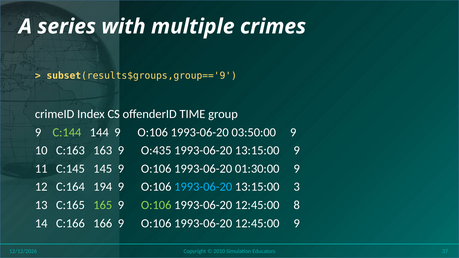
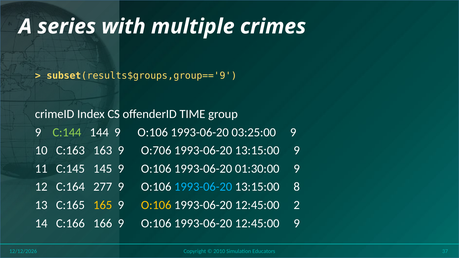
03:50:00: 03:50:00 -> 03:25:00 (254, 132)
O:435: O:435 -> O:706 (156, 151)
194: 194 -> 277 (103, 187)
3: 3 -> 8 (297, 187)
165 colour: light green -> yellow (103, 205)
O:106 colour: light green -> yellow (156, 205)
8: 8 -> 2 (297, 205)
